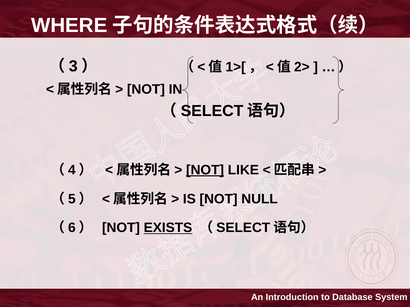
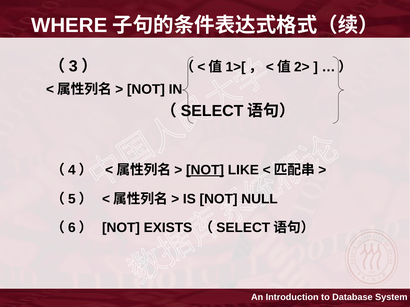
EXISTS underline: present -> none (168, 228)
